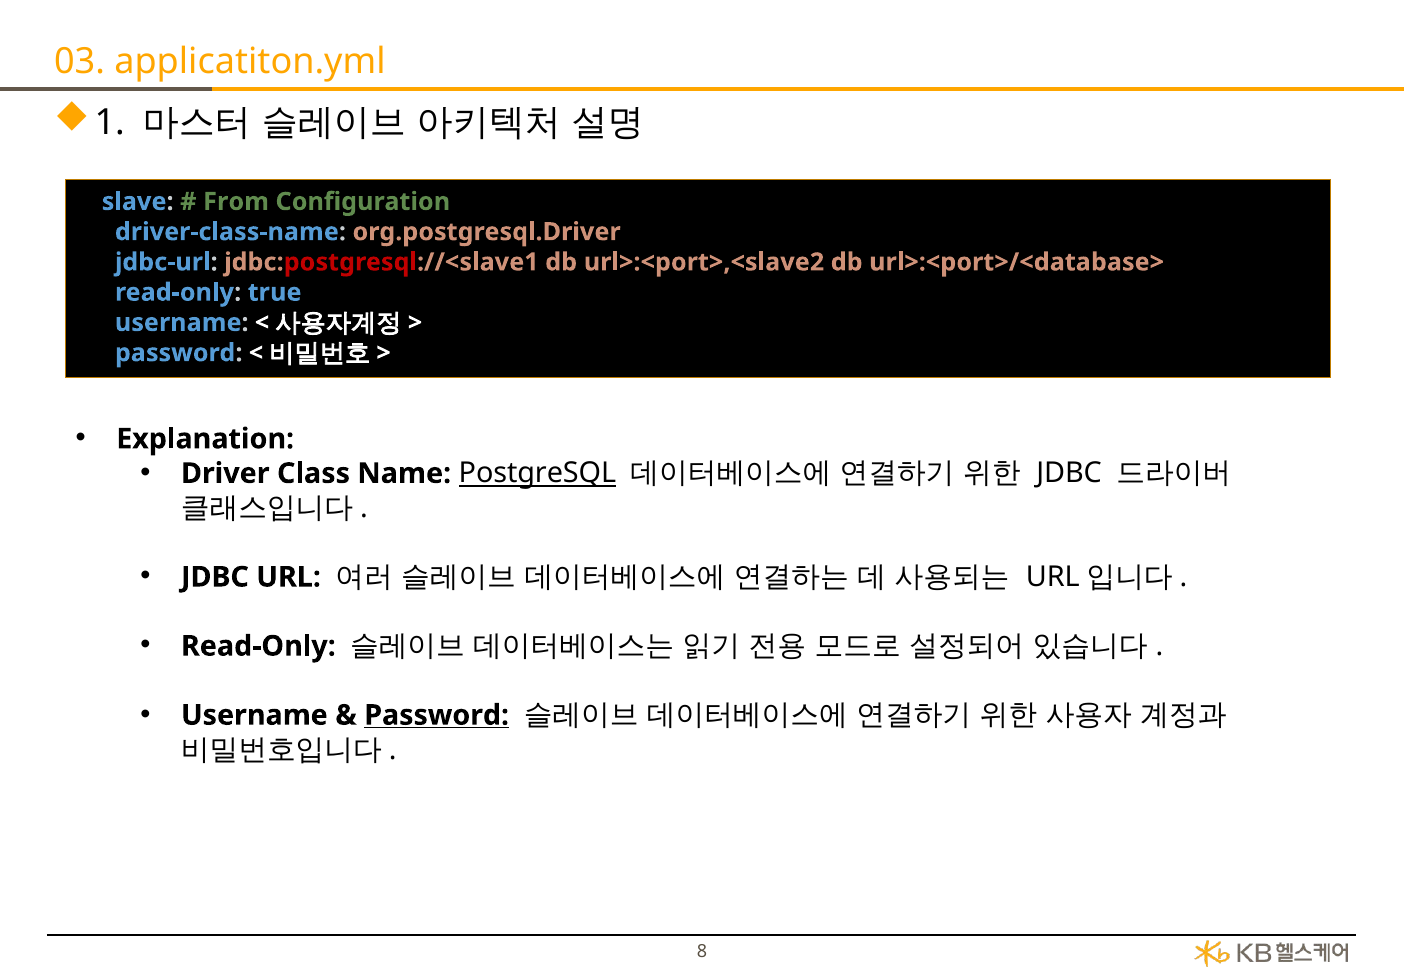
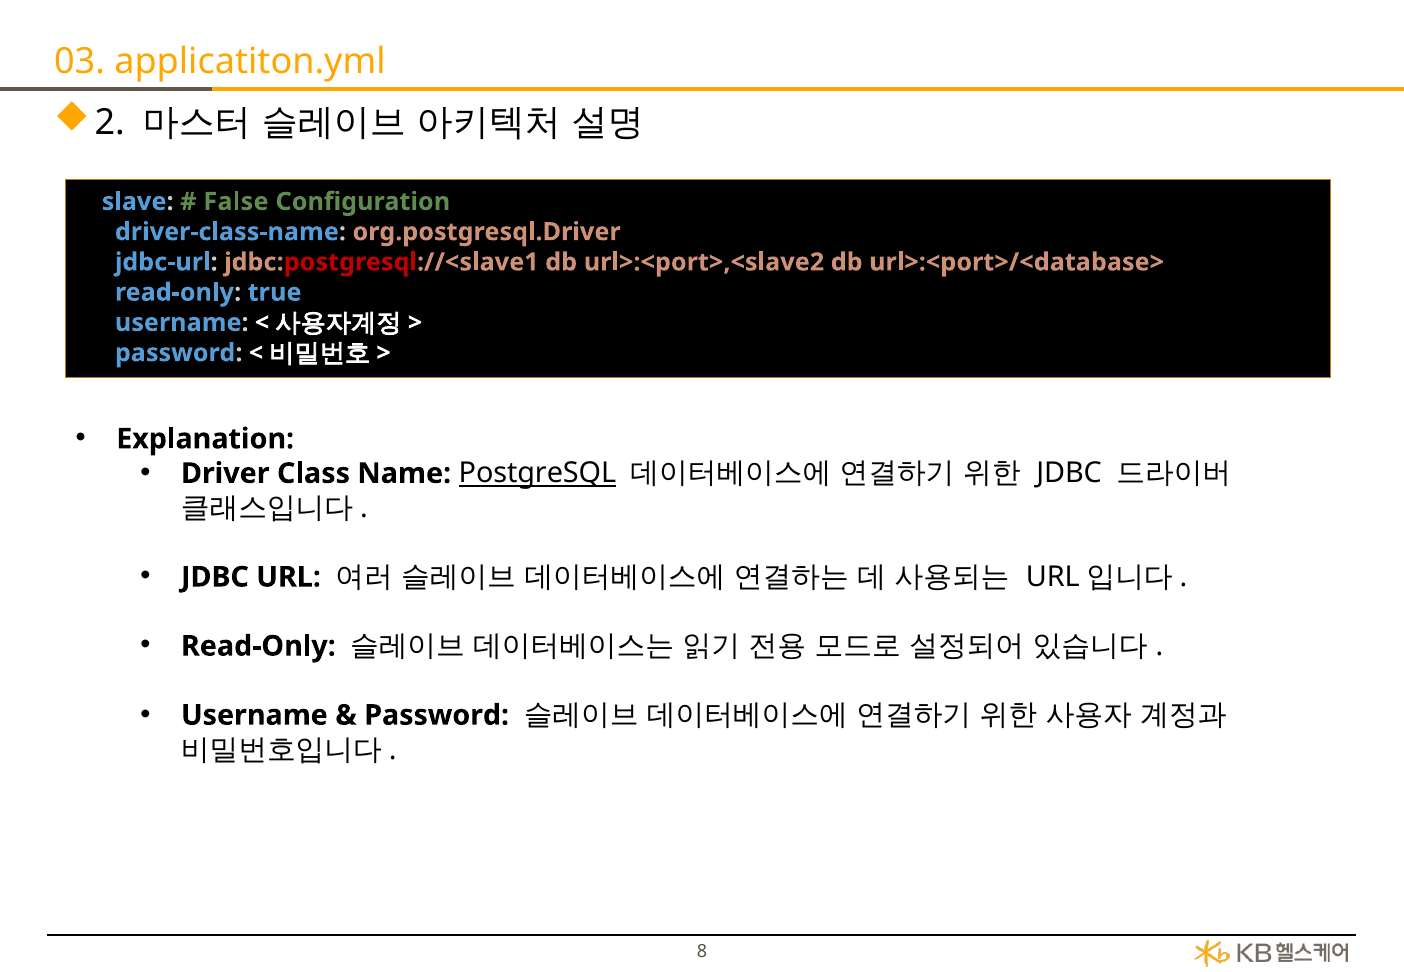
1: 1 -> 2 (110, 123)
From: From -> False (236, 202)
Password underline: present -> none (437, 715)
